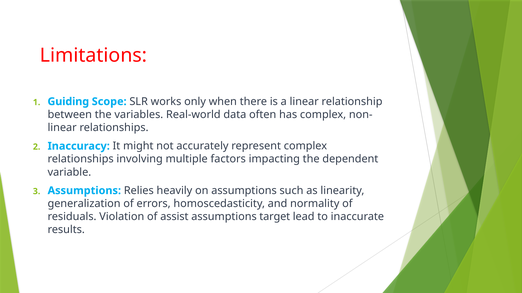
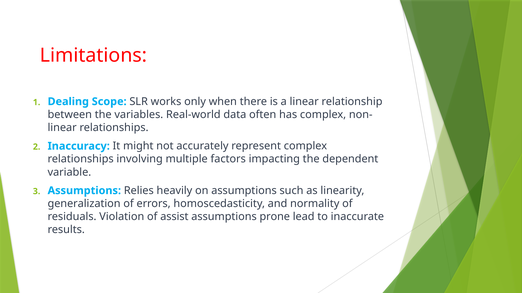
Guiding: Guiding -> Dealing (68, 102)
target: target -> prone (275, 217)
